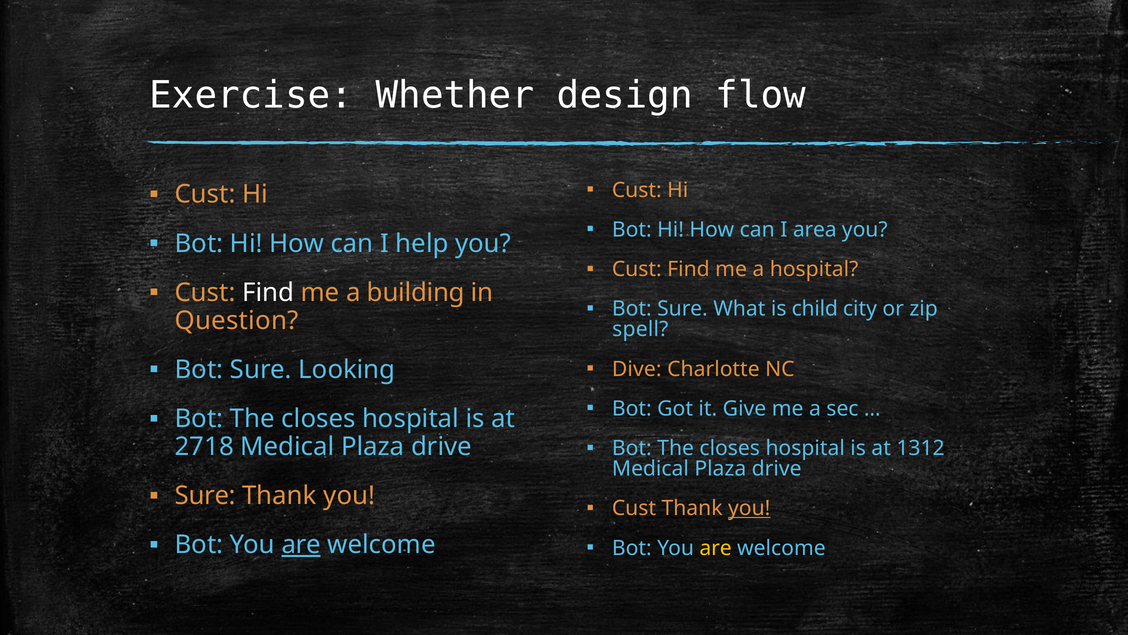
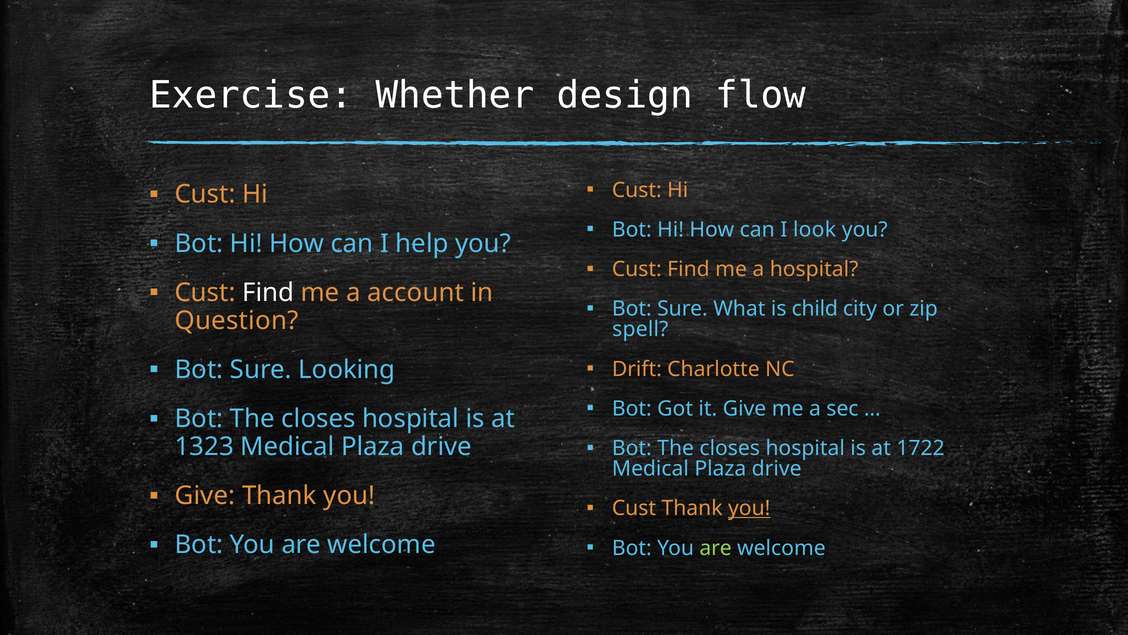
area: area -> look (815, 230)
building: building -> account (416, 292)
Dive: Dive -> Drift (637, 369)
1312: 1312 -> 1722 (921, 448)
2718: 2718 -> 1323 (204, 446)
Sure: Sure -> Give (205, 496)
are underline: present -> none (301, 545)
are colour: yellow -> light green (716, 548)
